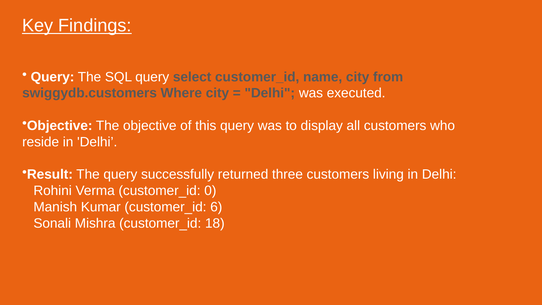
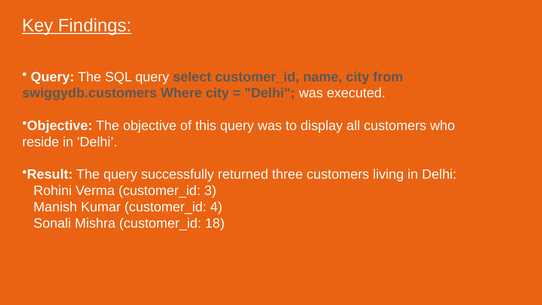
0: 0 -> 3 (210, 191)
6: 6 -> 4 (216, 207)
